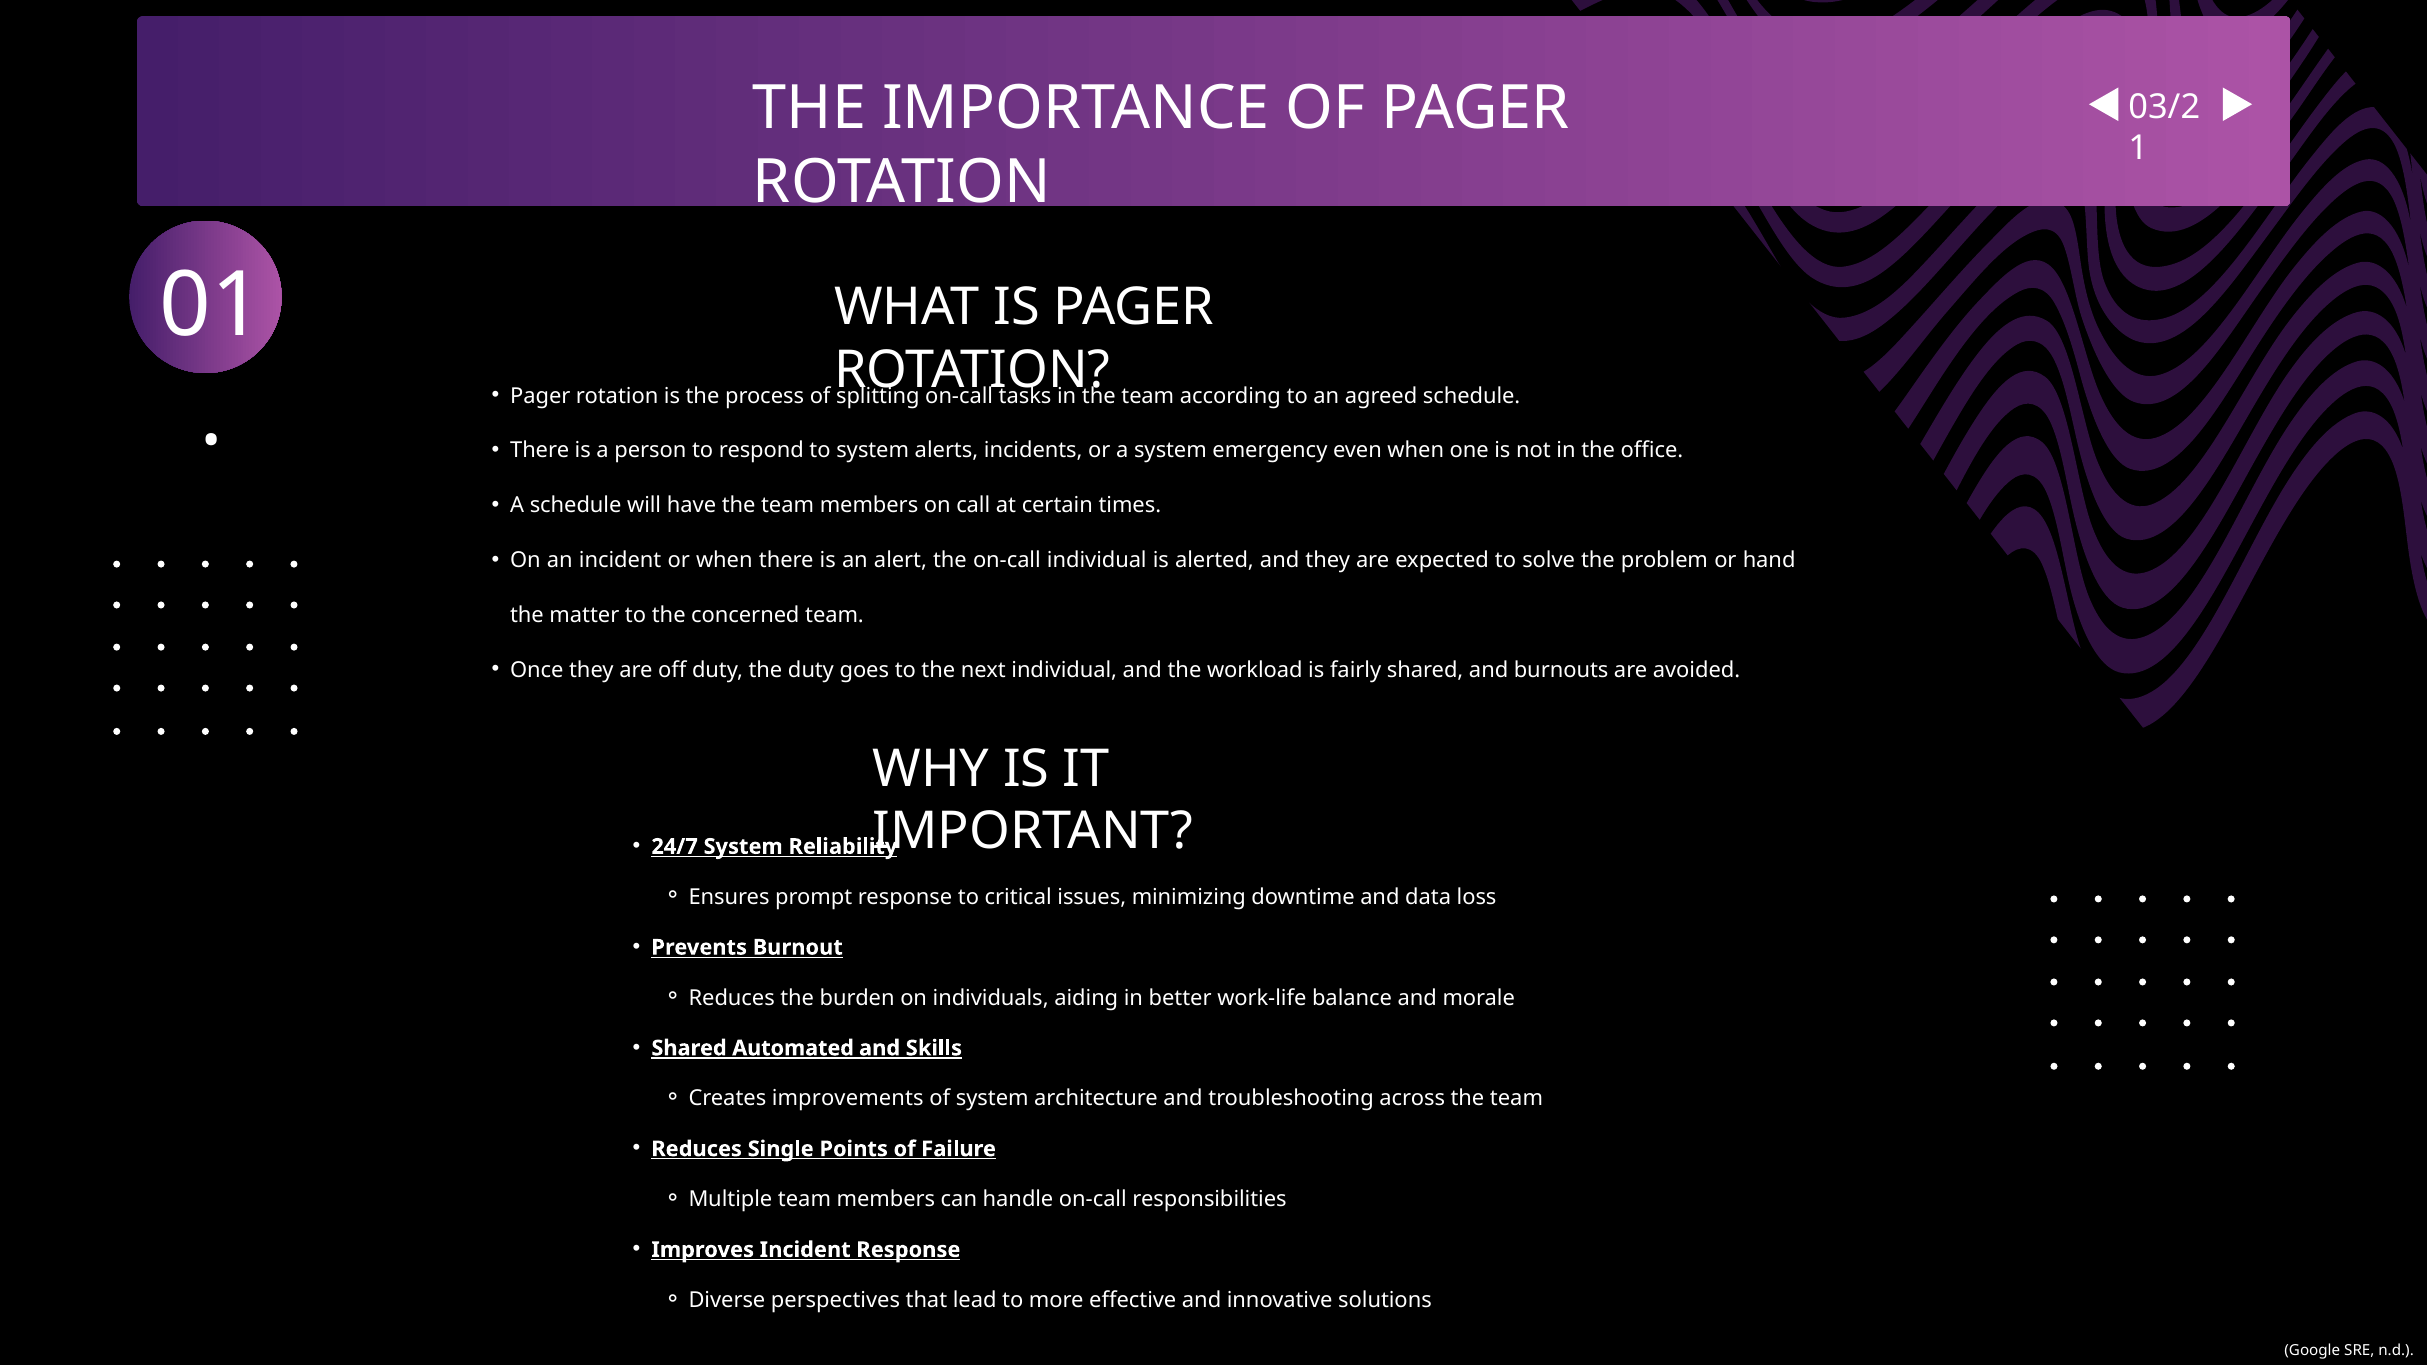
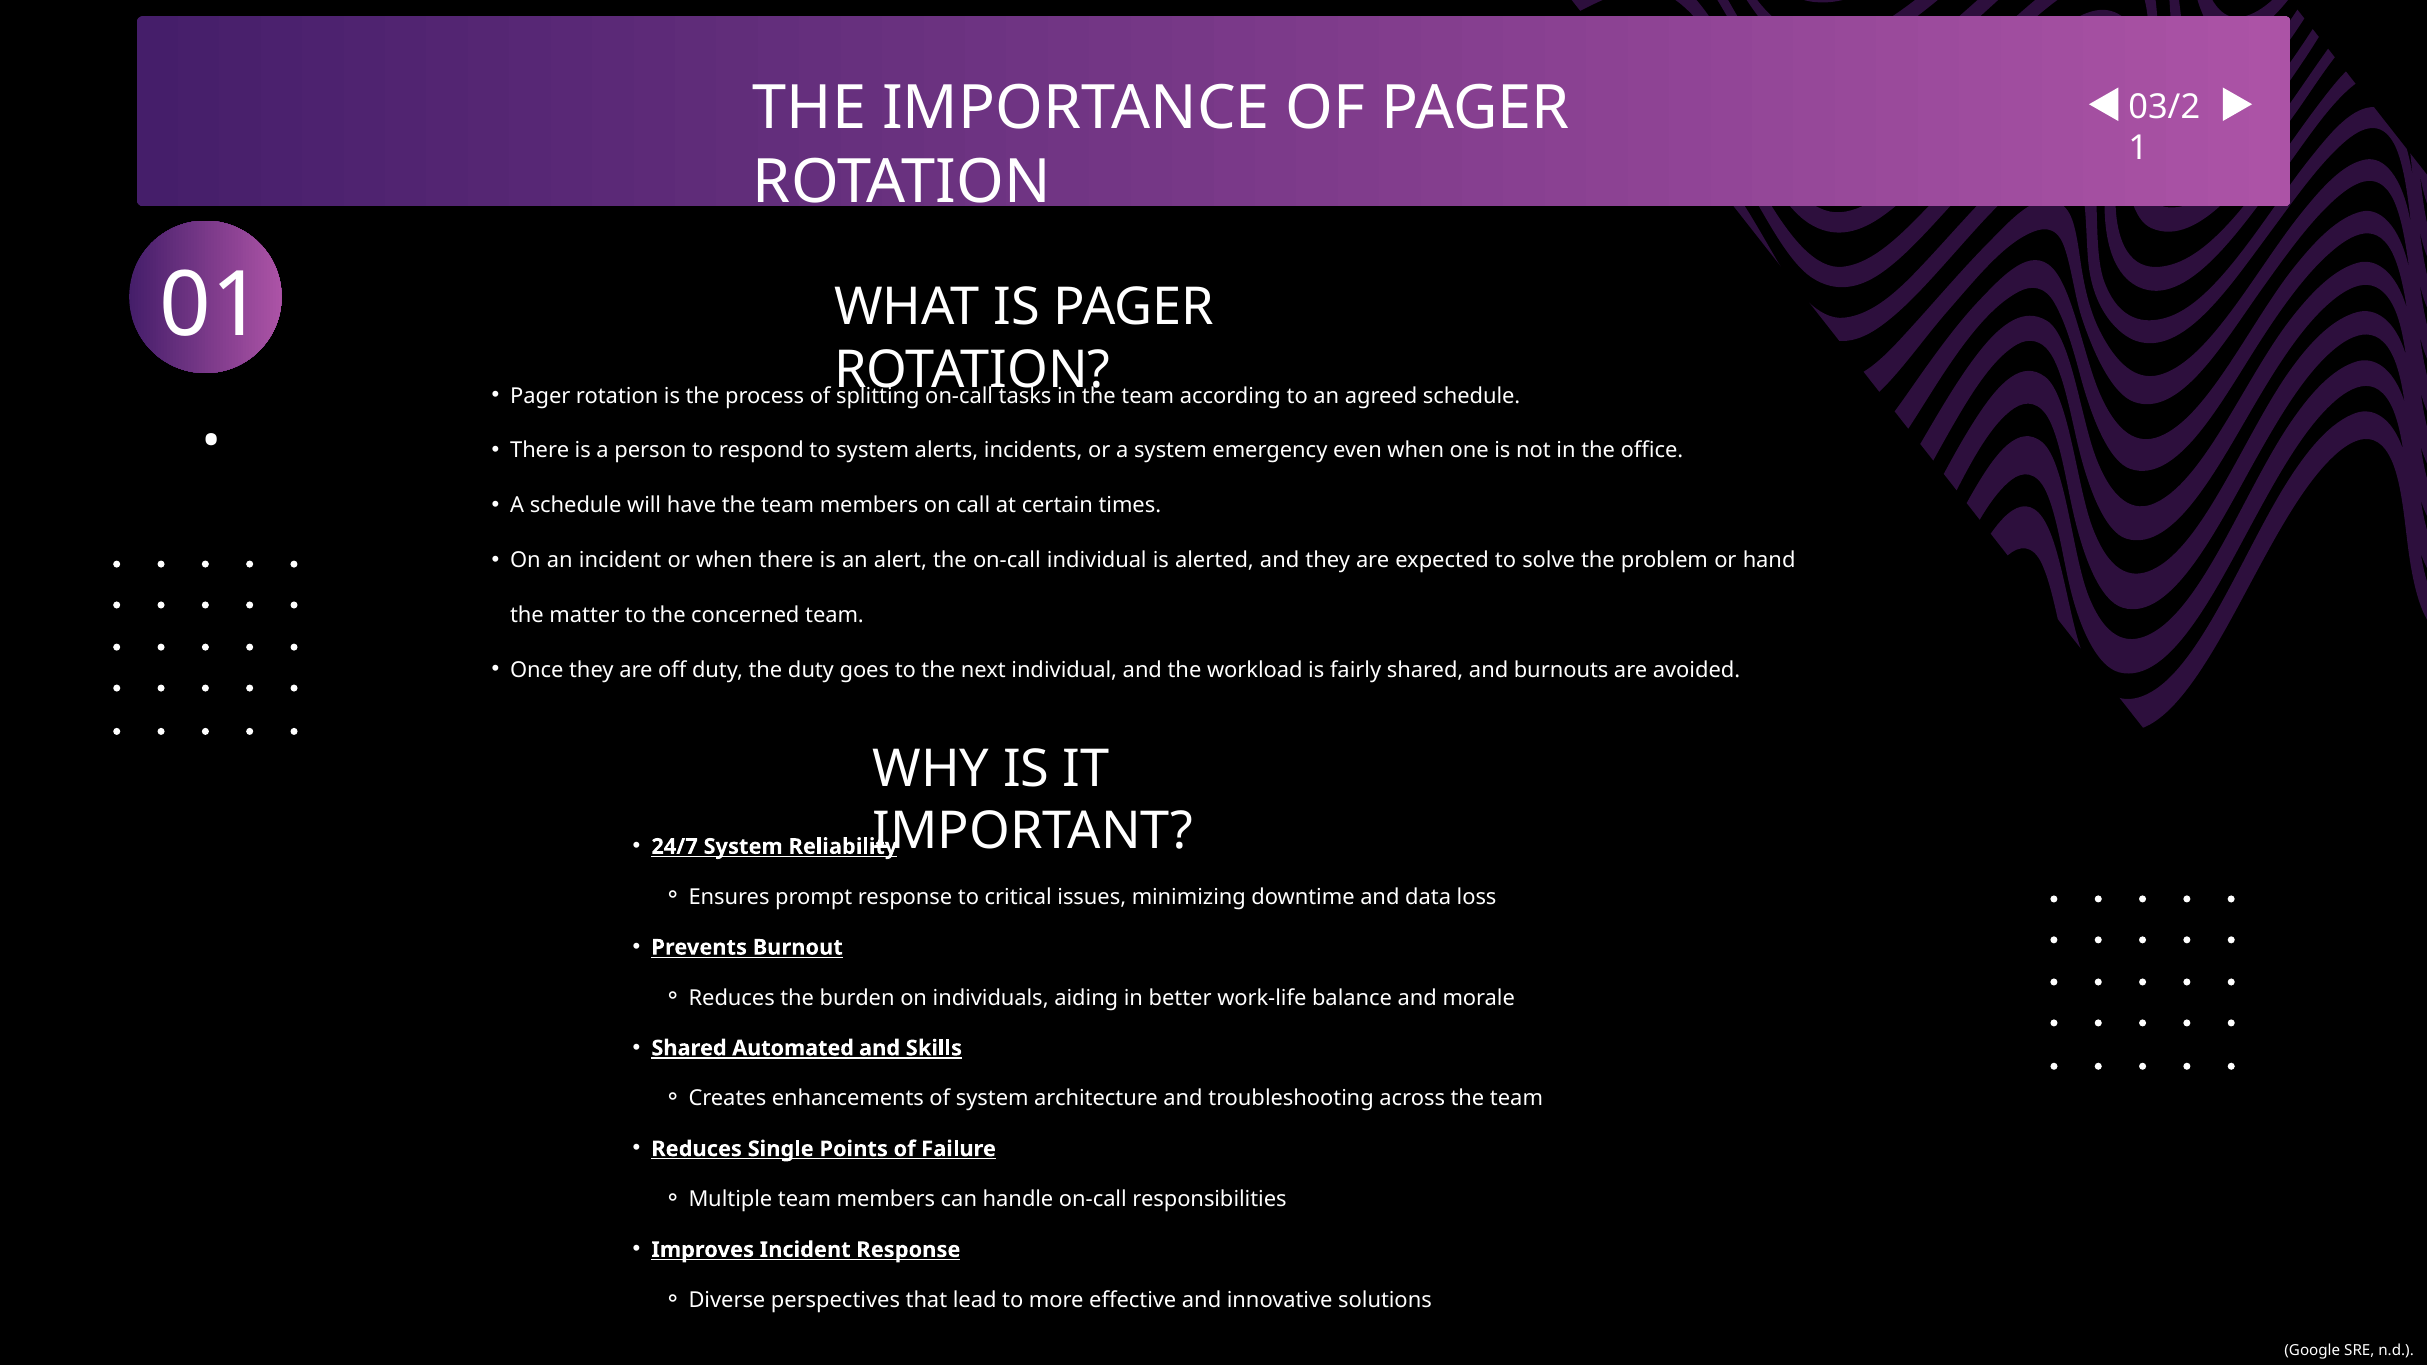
improvements: improvements -> enhancements (848, 1099)
